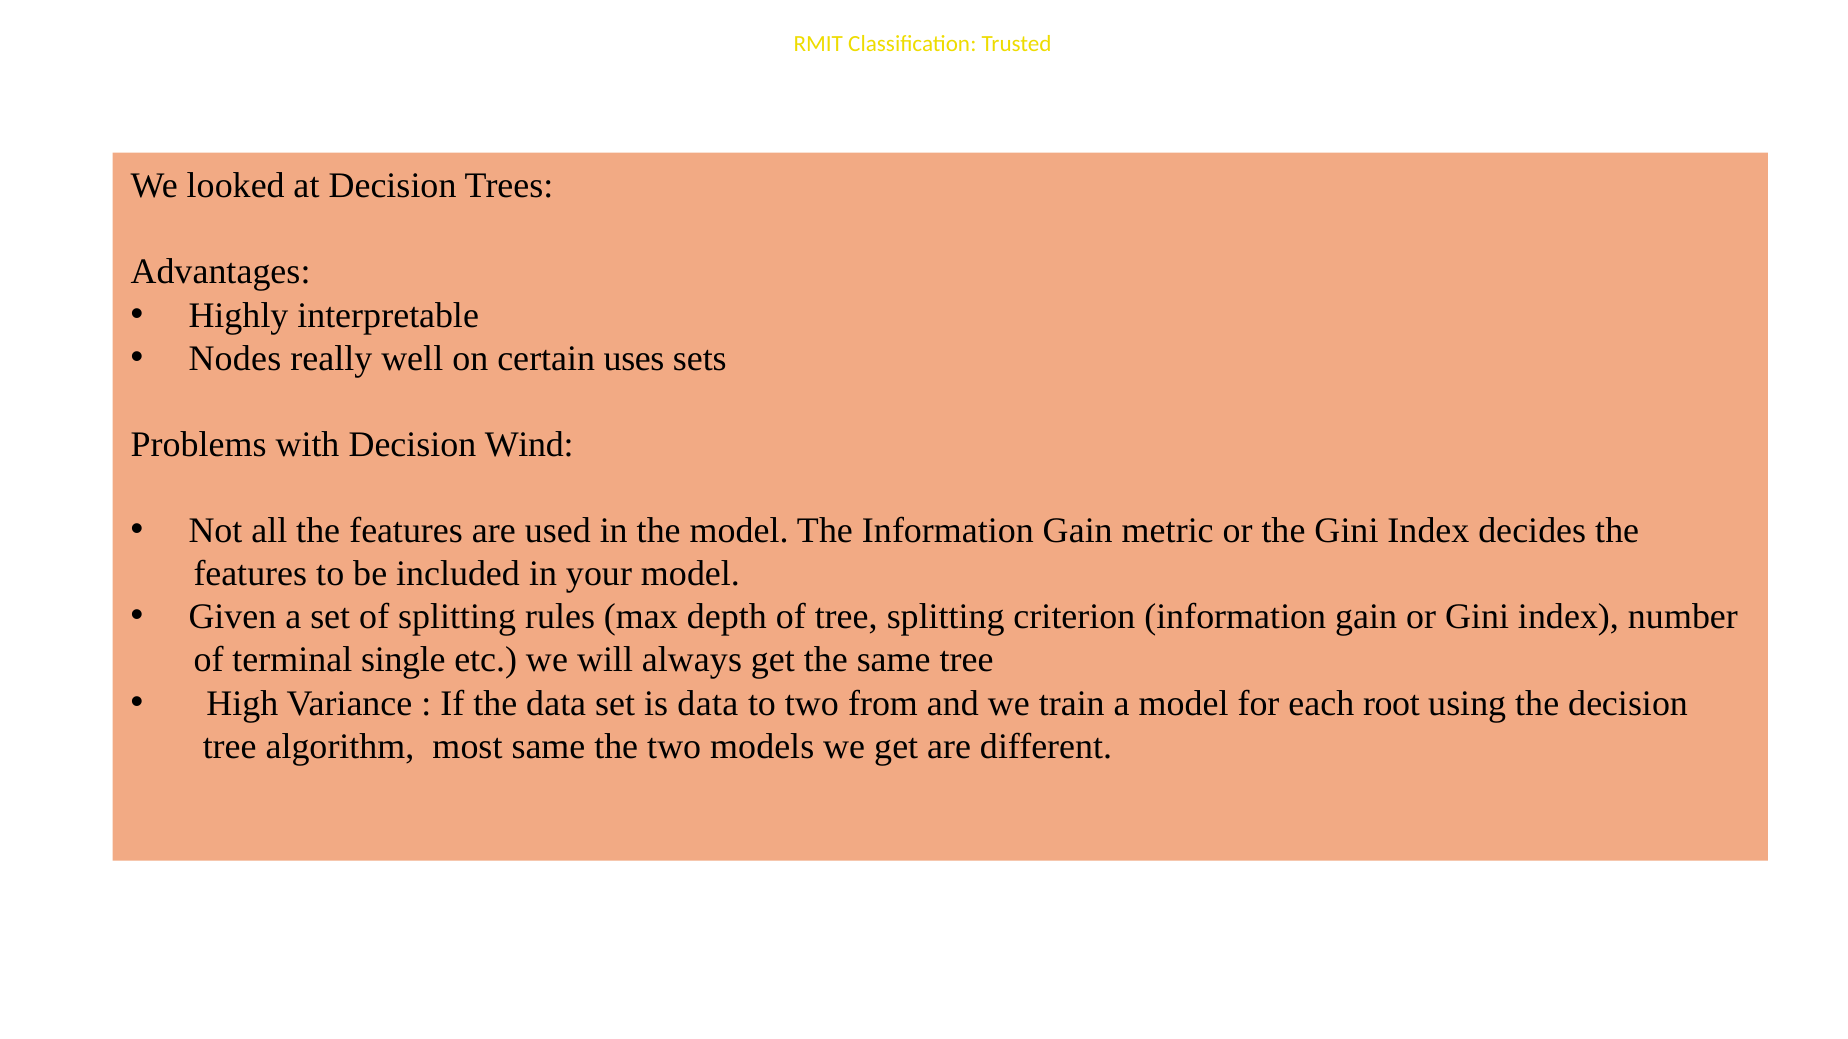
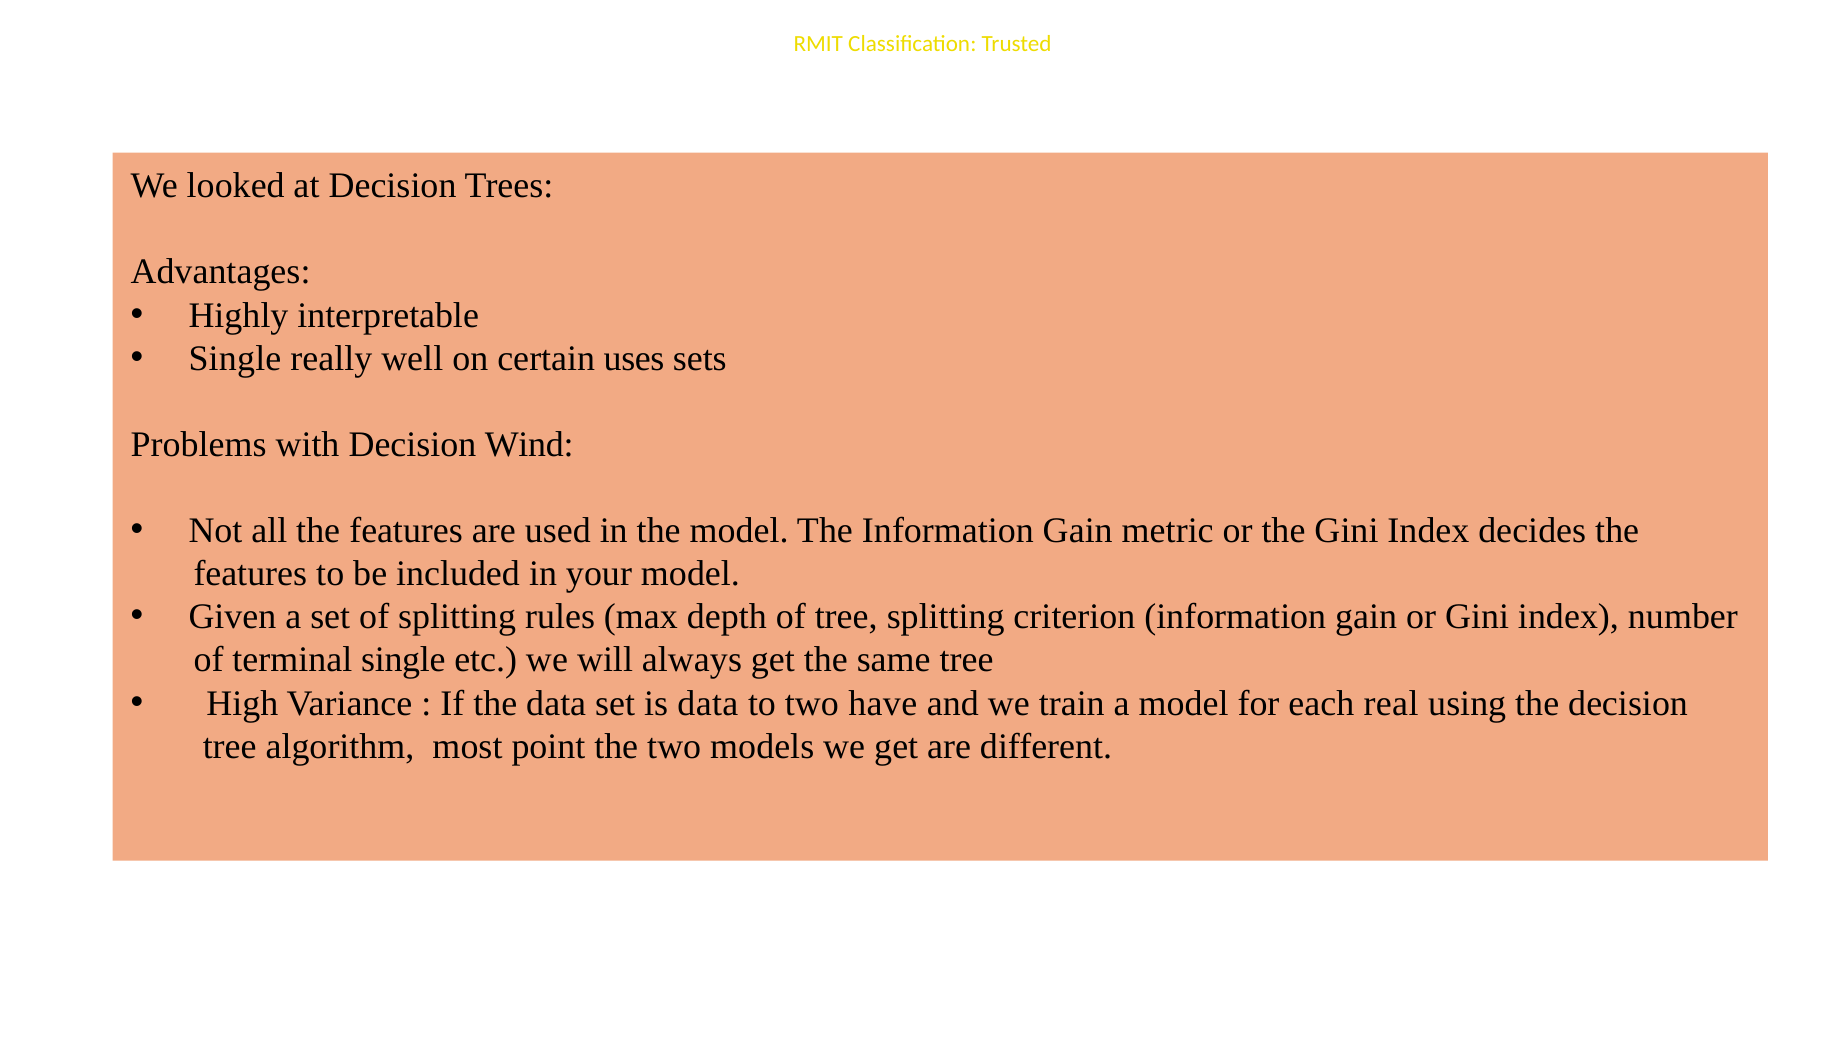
Nodes: Nodes -> Single (235, 358)
from: from -> have (883, 704)
root: root -> real (1391, 704)
most same: same -> point (548, 747)
